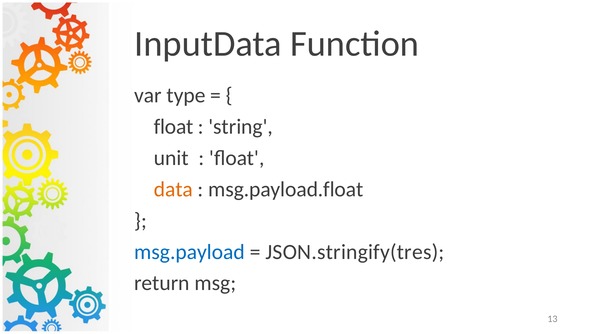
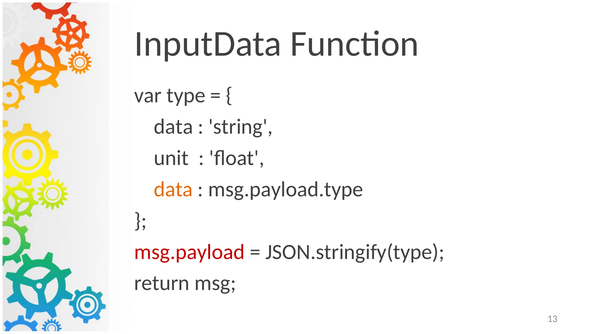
float: float -> data (173, 127)
msg.payload.float: msg.payload.float -> msg.payload.type (286, 189)
msg.payload colour: blue -> red (190, 252)
JSON.stringify(tres: JSON.stringify(tres -> JSON.stringify(type (355, 252)
